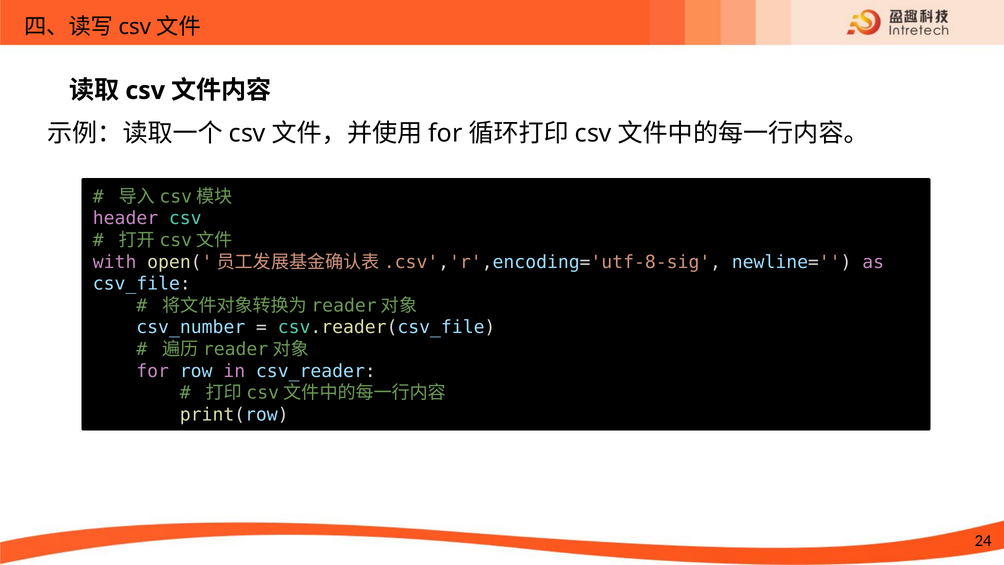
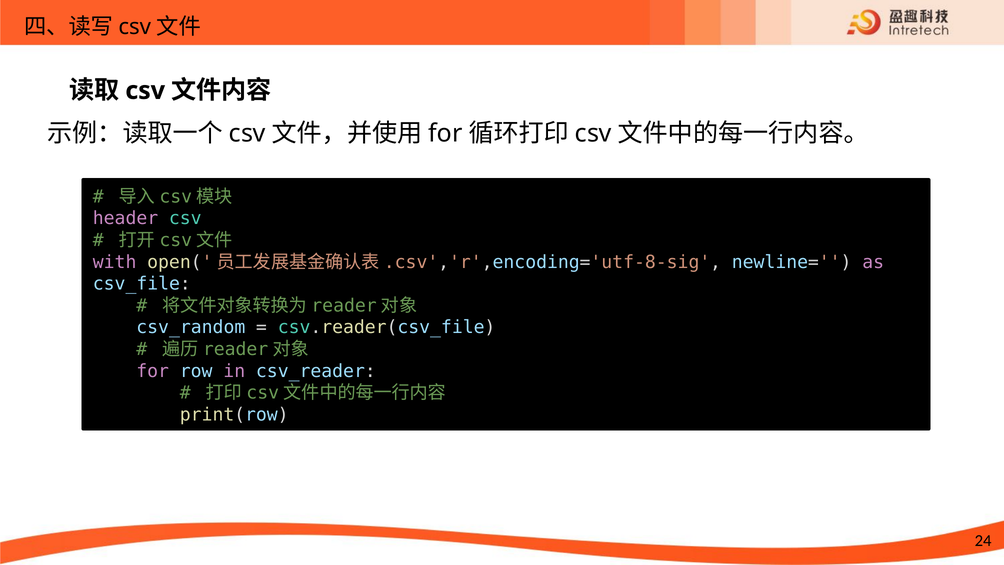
csv_number: csv_number -> csv_random (191, 327)
